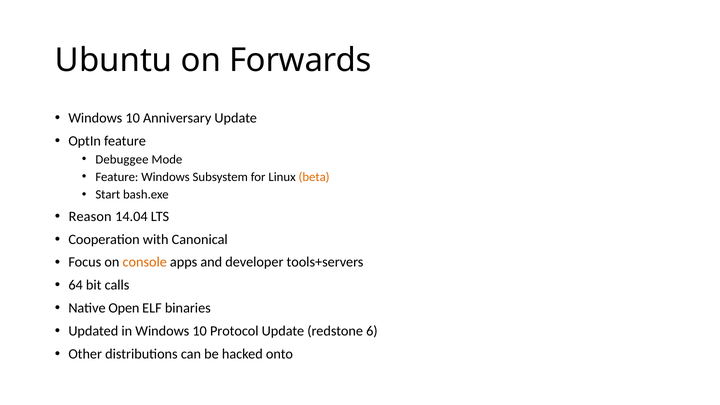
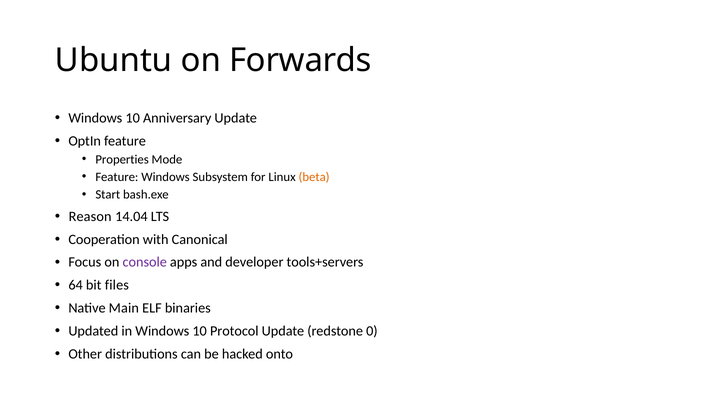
Debuggee: Debuggee -> Properties (122, 159)
console colour: orange -> purple (145, 262)
calls: calls -> files (117, 285)
Open: Open -> Main (124, 308)
6: 6 -> 0 (372, 331)
